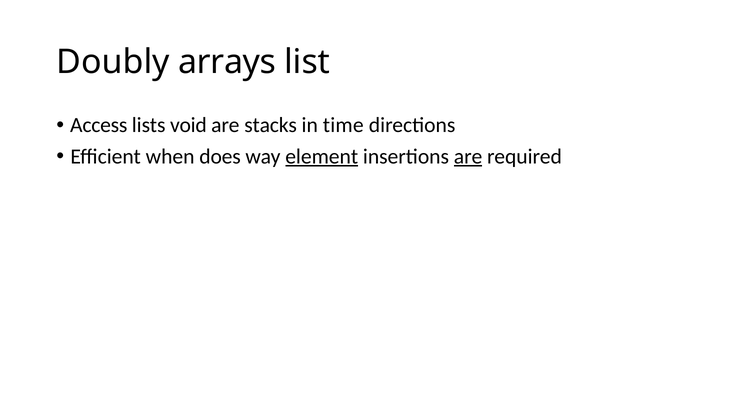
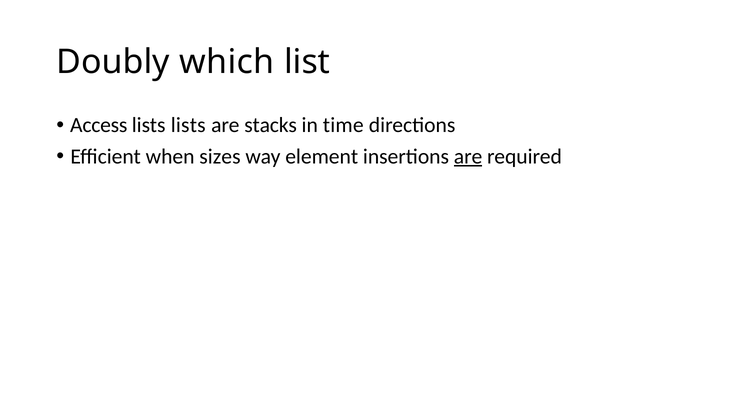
arrays: arrays -> which (227, 62)
lists void: void -> lists (188, 125)
does: does -> sizes (220, 156)
element underline: present -> none (322, 156)
